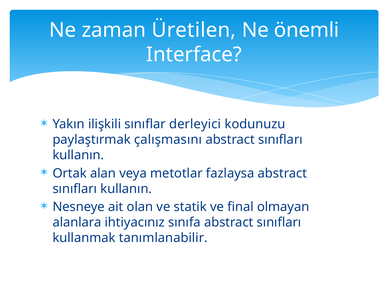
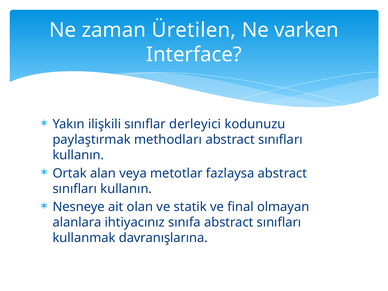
önemli: önemli -> varken (307, 30)
çalışmasını: çalışmasını -> methodları (168, 140)
tanımlanabilir: tanımlanabilir -> davranışlarına (163, 238)
